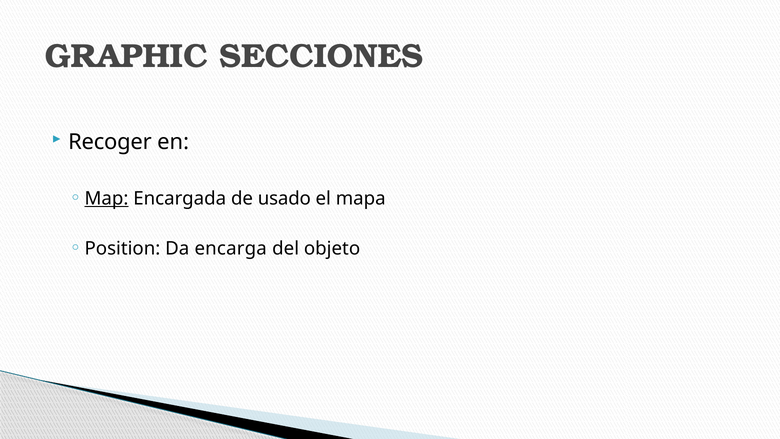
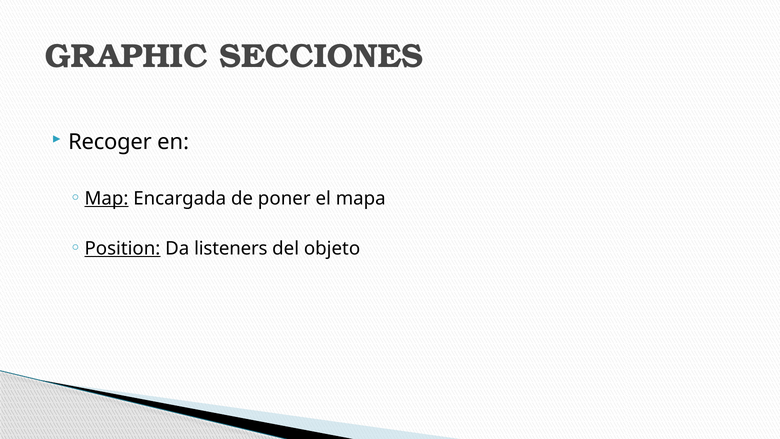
usado: usado -> poner (284, 198)
Position underline: none -> present (122, 248)
encarga: encarga -> listeners (231, 248)
